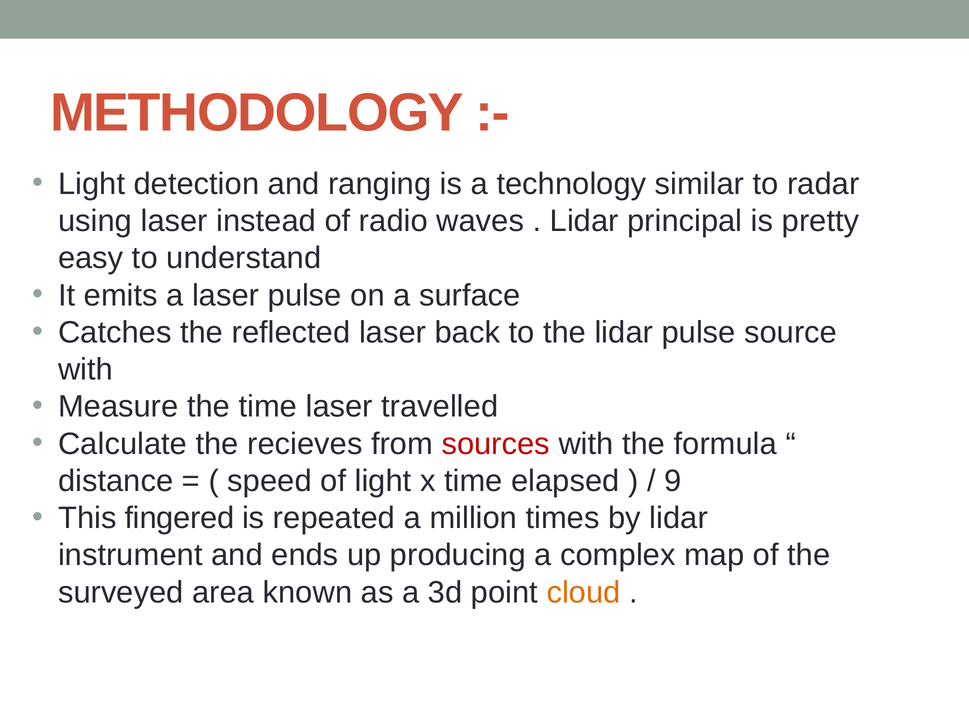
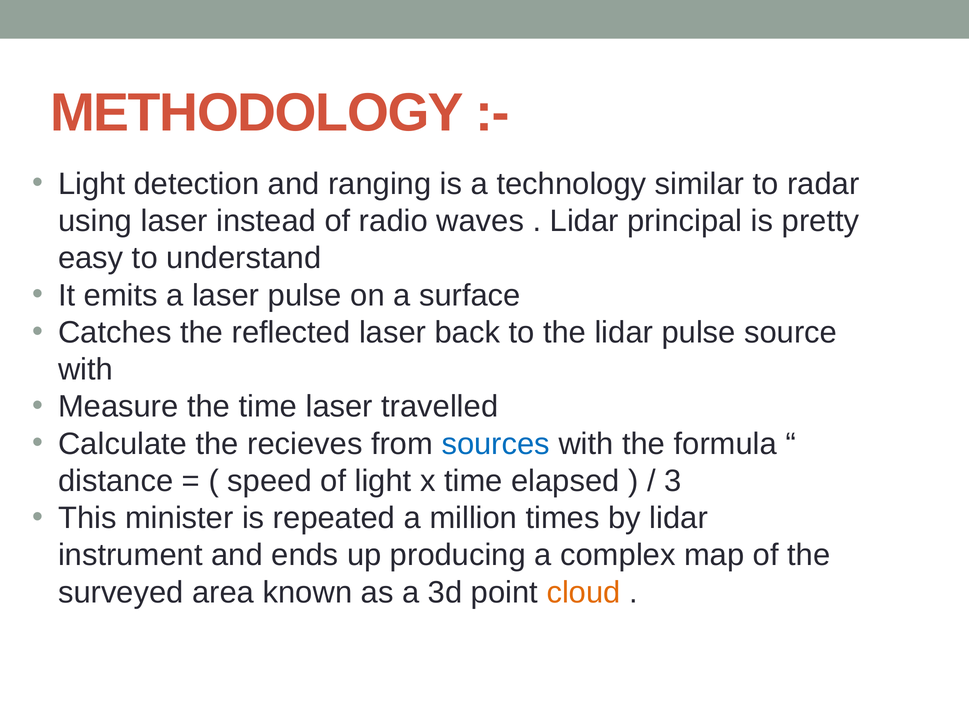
sources colour: red -> blue (496, 444)
9: 9 -> 3 (673, 481)
fingered: fingered -> minister (179, 518)
